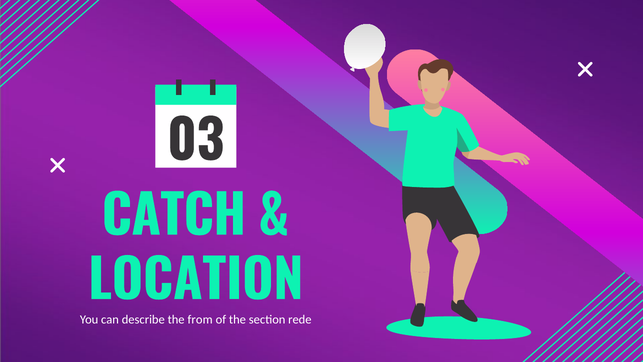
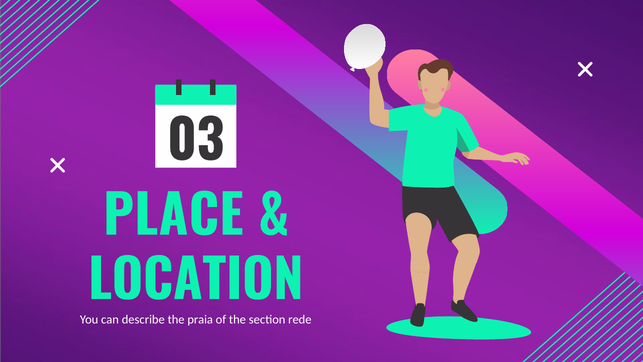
CATCH: CATCH -> PLACE (173, 217)
from: from -> praia (200, 319)
